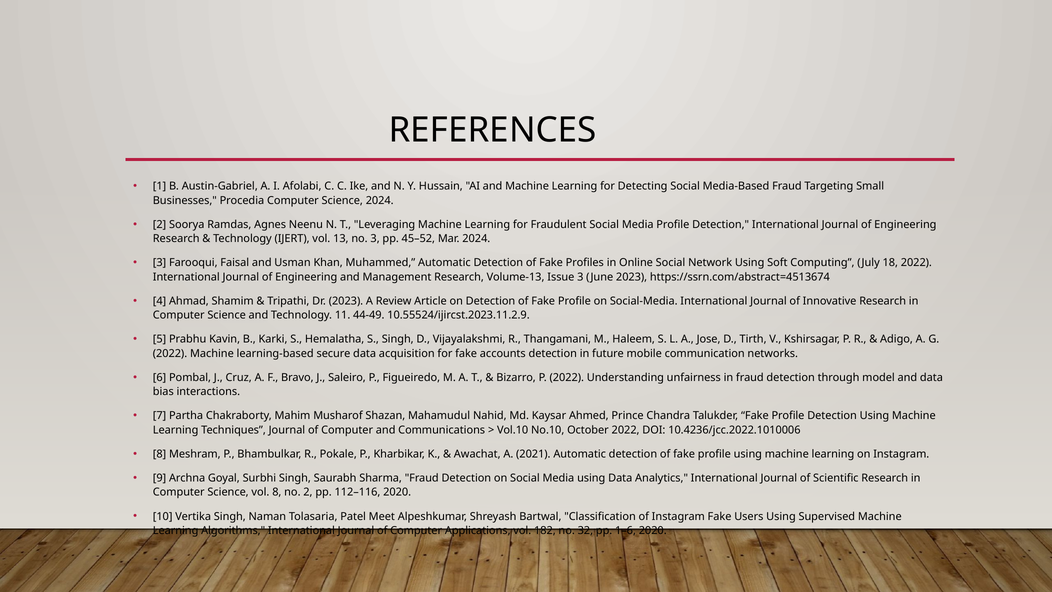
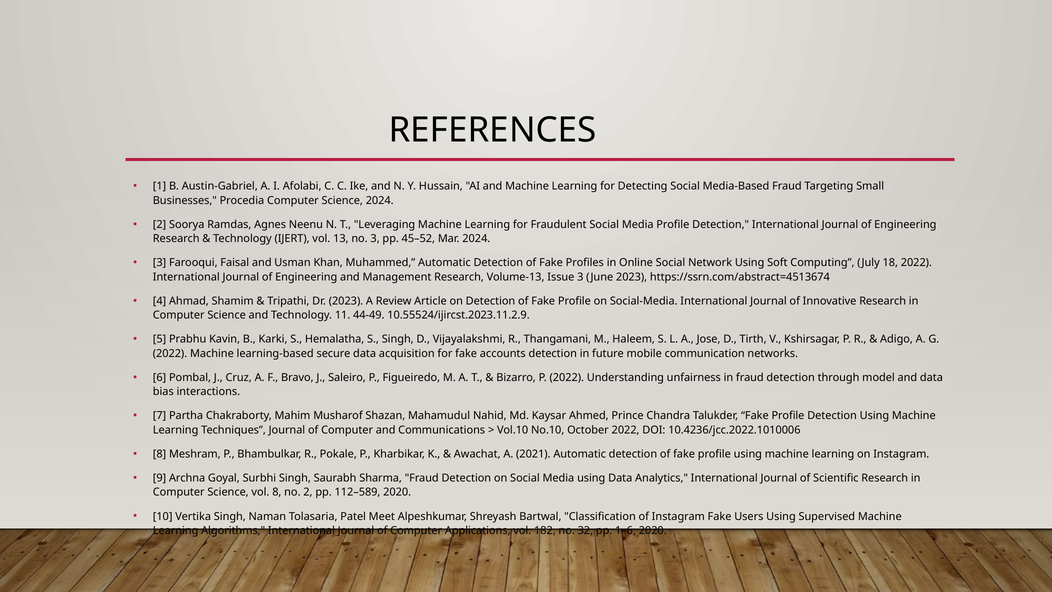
112–116: 112–116 -> 112–589 (358, 492)
